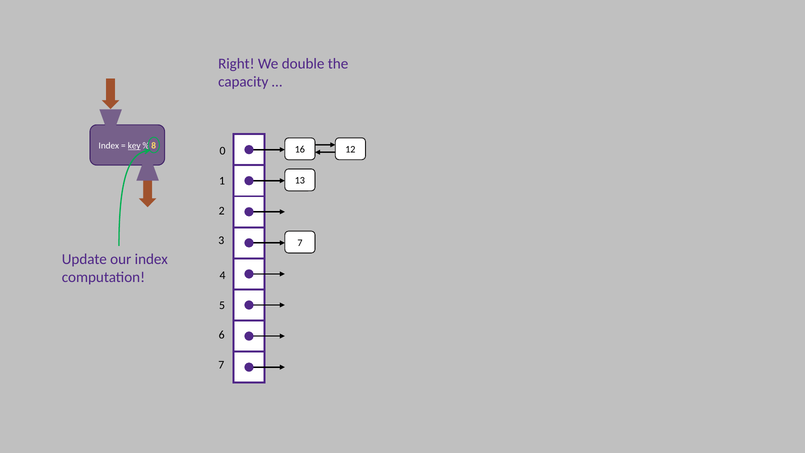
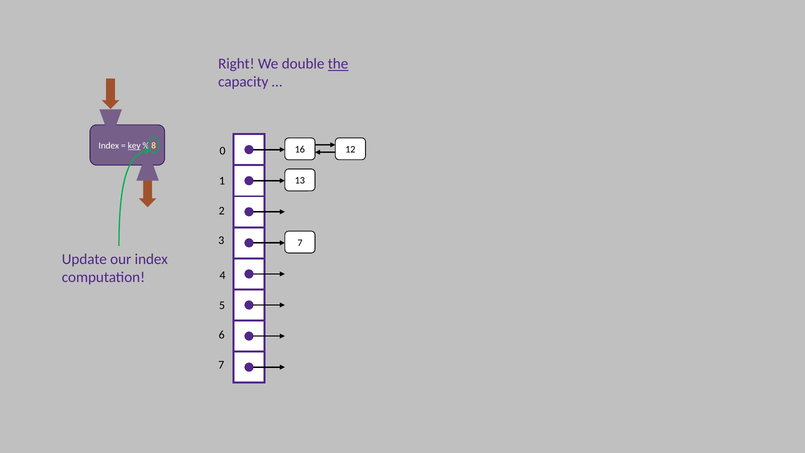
the underline: none -> present (338, 64)
